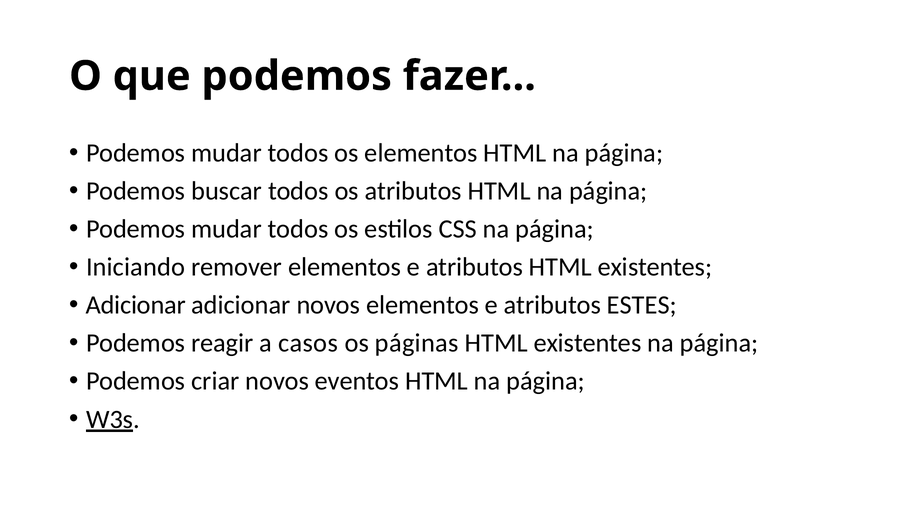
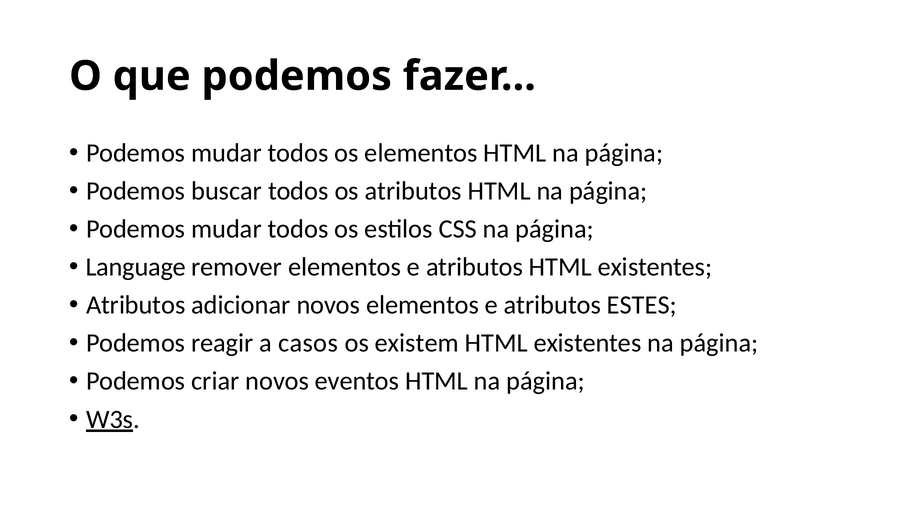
Iniciando: Iniciando -> Language (136, 267)
Adicionar: Adicionar -> Atributos (136, 305)
páginas: páginas -> existem (417, 343)
